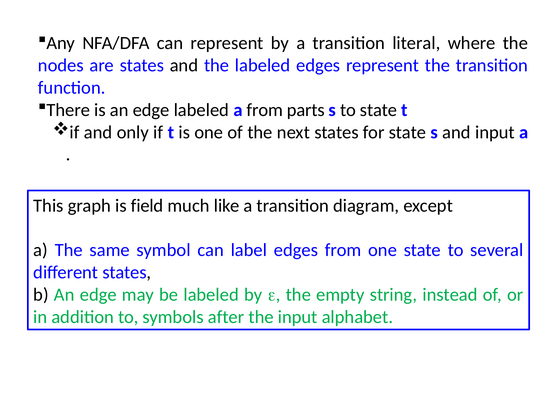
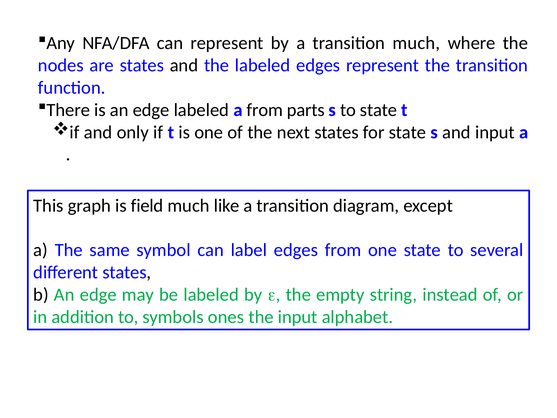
transition literal: literal -> much (416, 43)
after: after -> ones (226, 317)
